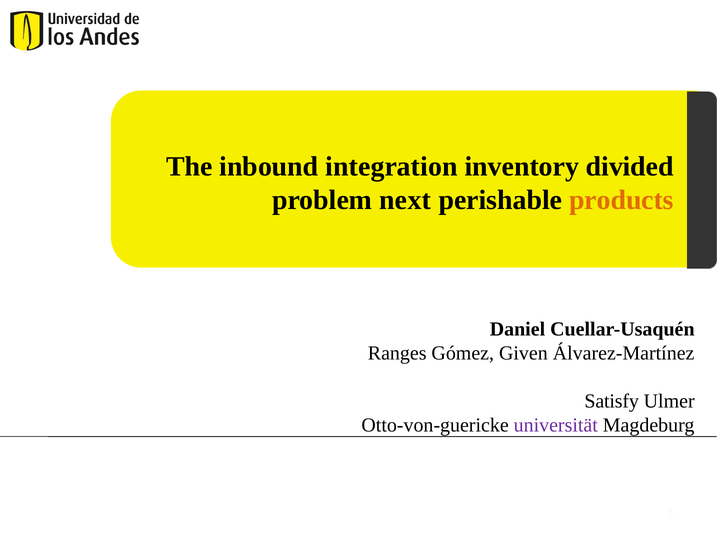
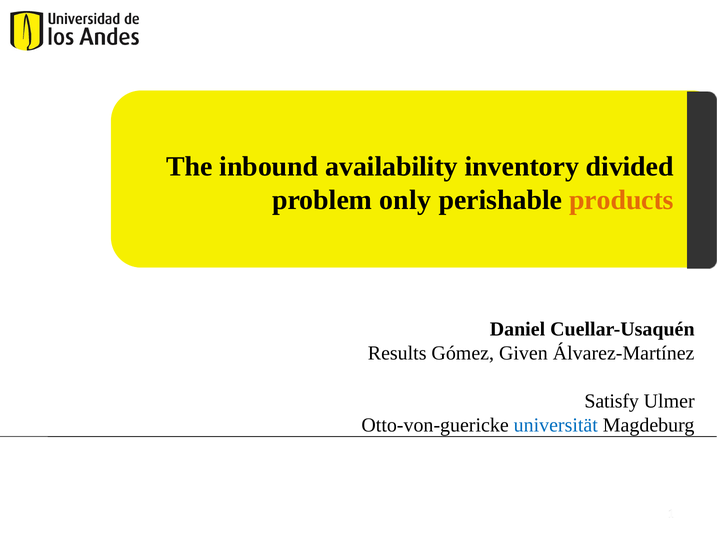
integration: integration -> availability (392, 167)
next: next -> only (405, 200)
Ranges: Ranges -> Results (397, 353)
universität colour: purple -> blue (556, 425)
